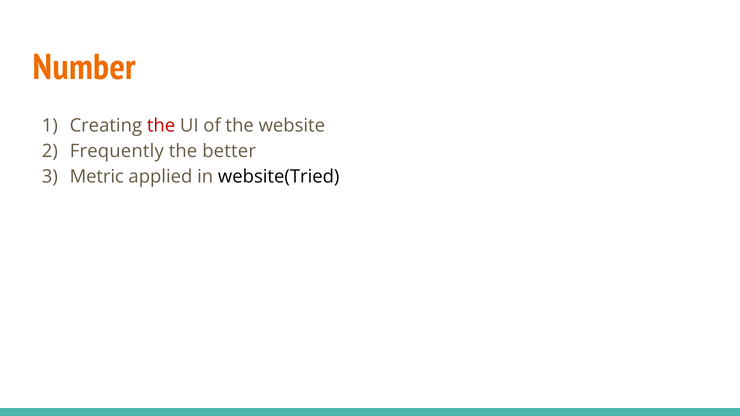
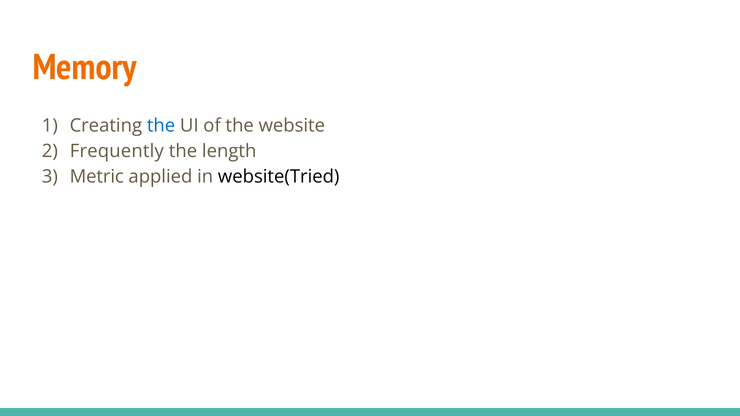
Number: Number -> Memory (85, 68)
the colour: red -> blue (161, 126)
better: better -> length (229, 151)
